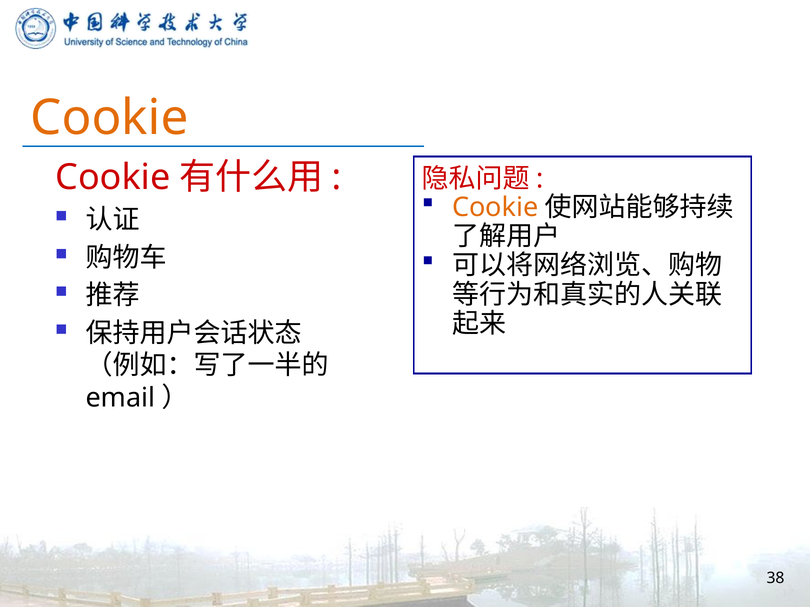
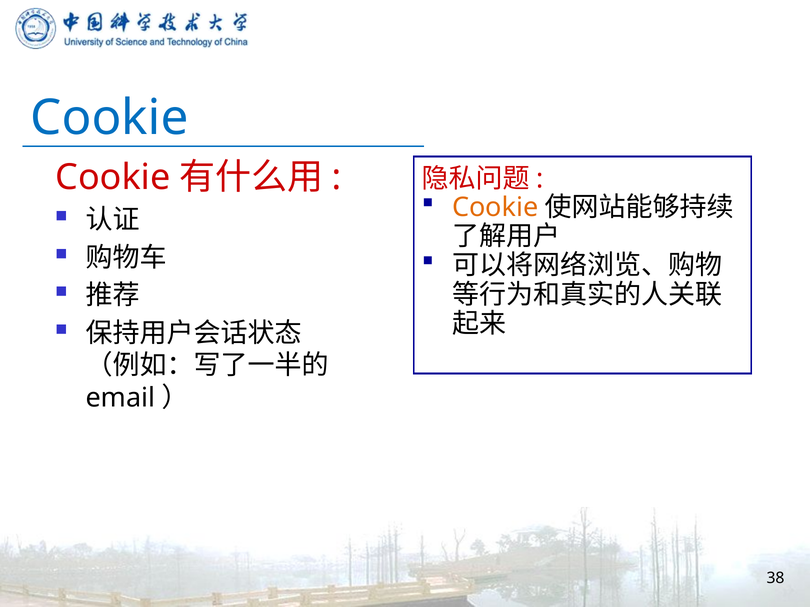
Cookie colour: orange -> blue (109, 118)
